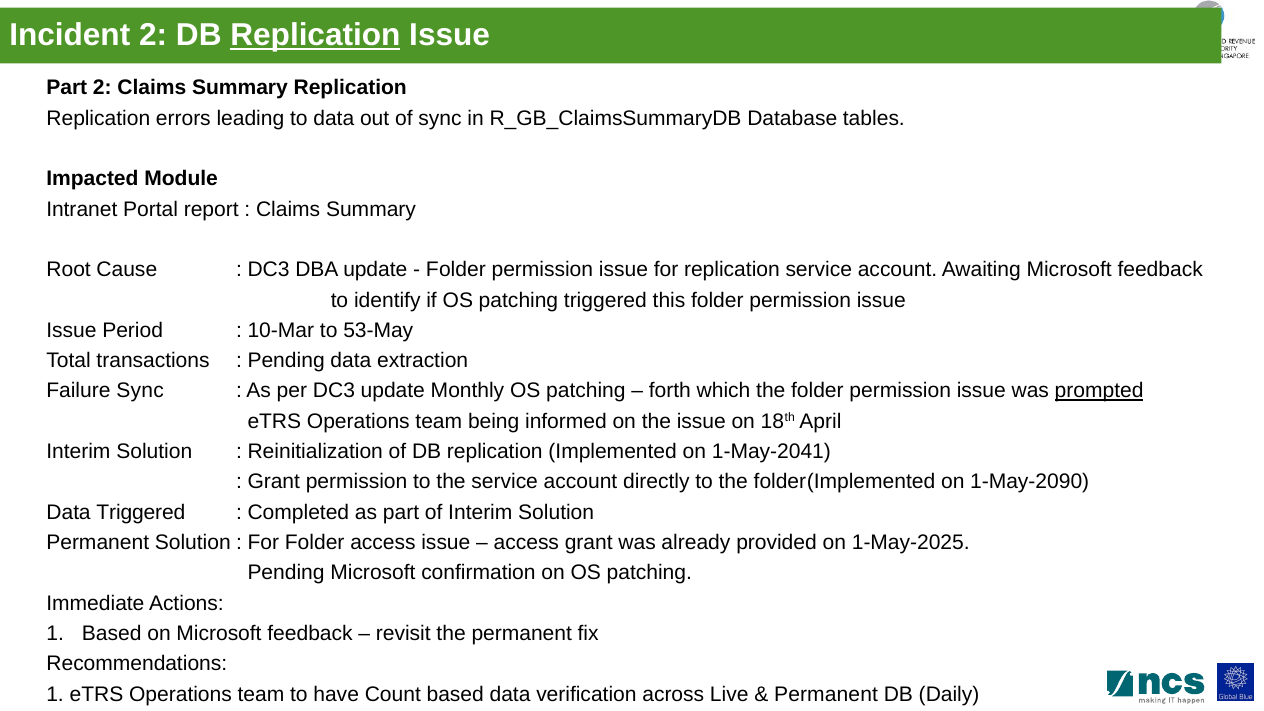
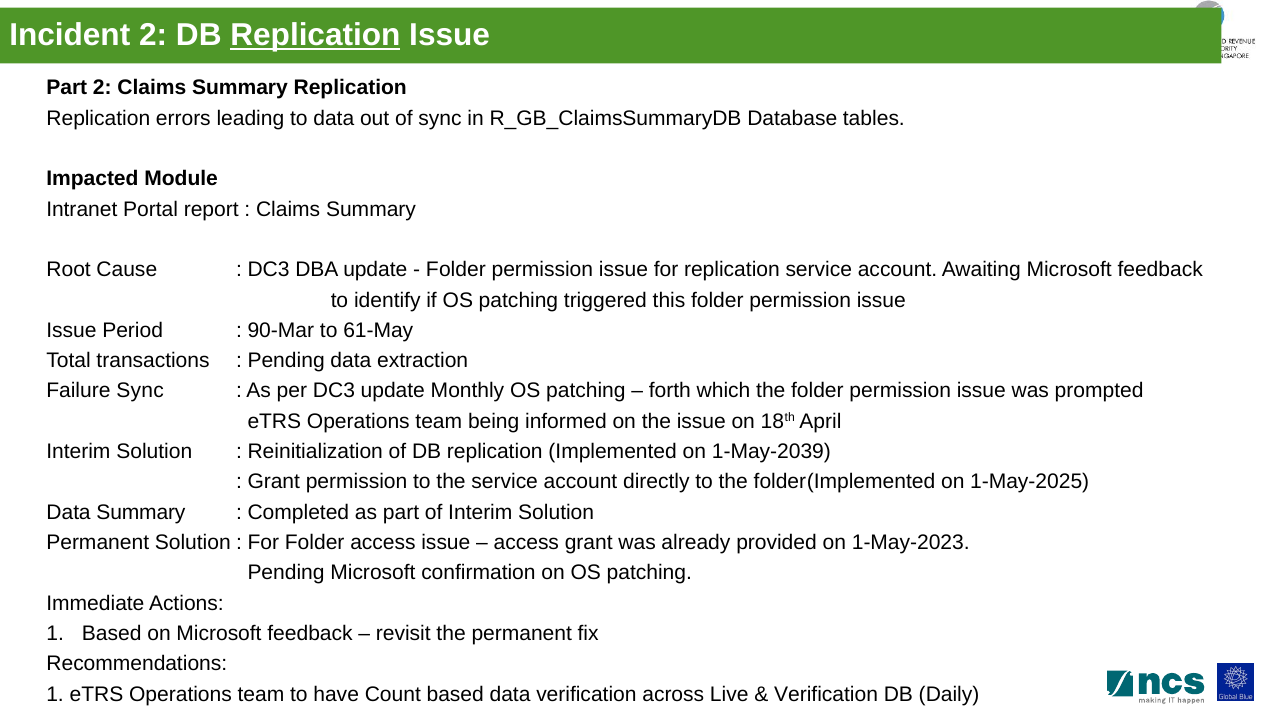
10-Mar: 10-Mar -> 90-Mar (281, 330)
53-May: 53-May -> 61-May (378, 330)
prompted underline: present -> none (1099, 391)
1-May-2041: 1-May-2041 -> 1-May-2039 (771, 452)
1-May-2090: 1-May-2090 -> 1-May-2025 (1030, 482)
Data Triggered: Triggered -> Summary (141, 512)
1-May-2025: 1-May-2025 -> 1-May-2023 (911, 543)
Permanent: Permanent -> Verification (826, 694)
